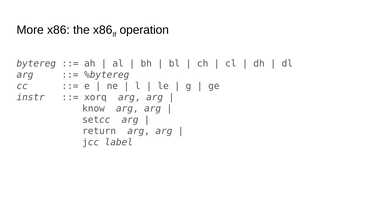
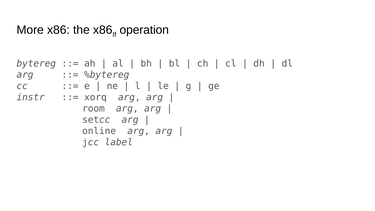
know: know -> room (93, 109)
return: return -> online (99, 131)
